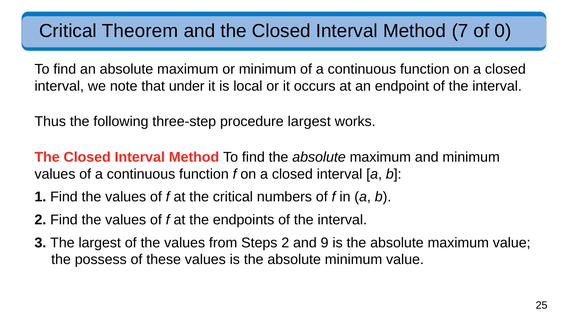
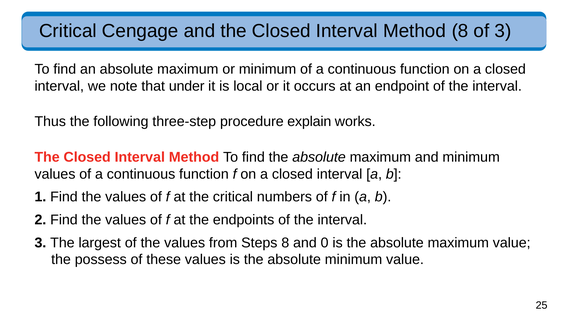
Theorem: Theorem -> Cengage (140, 31)
Method 7: 7 -> 8 (460, 31)
of 0: 0 -> 3 (503, 31)
procedure largest: largest -> explain (309, 121)
Steps 2: 2 -> 8 (285, 243)
9: 9 -> 0 (325, 243)
